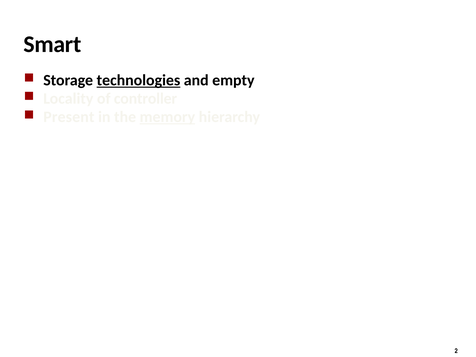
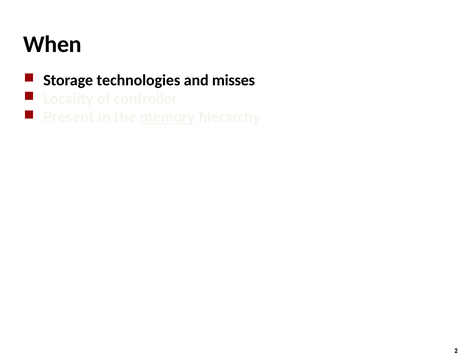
Smart: Smart -> When (52, 44)
technologies underline: present -> none (138, 80)
empty: empty -> misses (233, 80)
